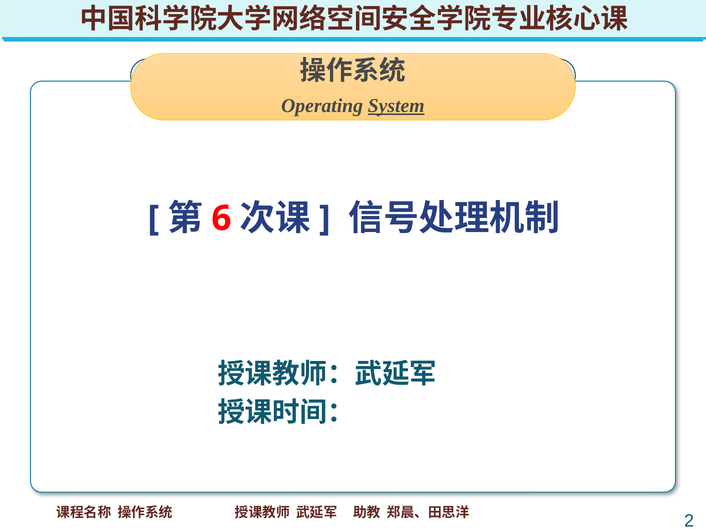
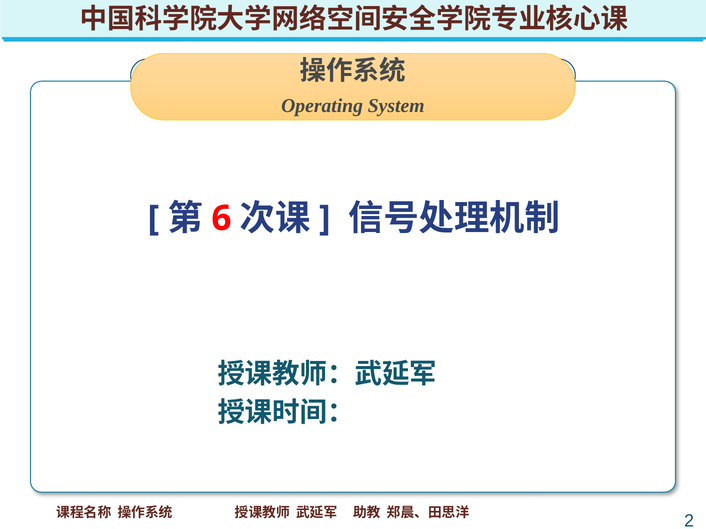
System underline: present -> none (396, 106)
